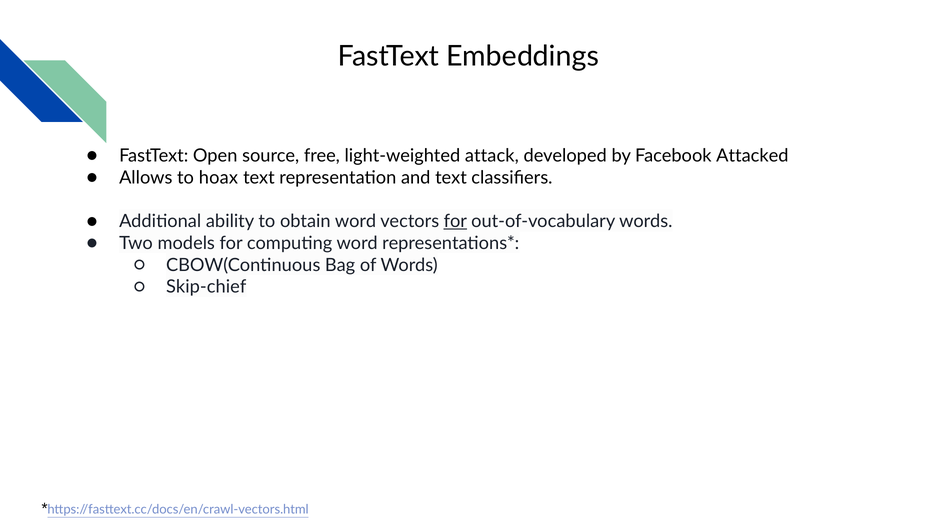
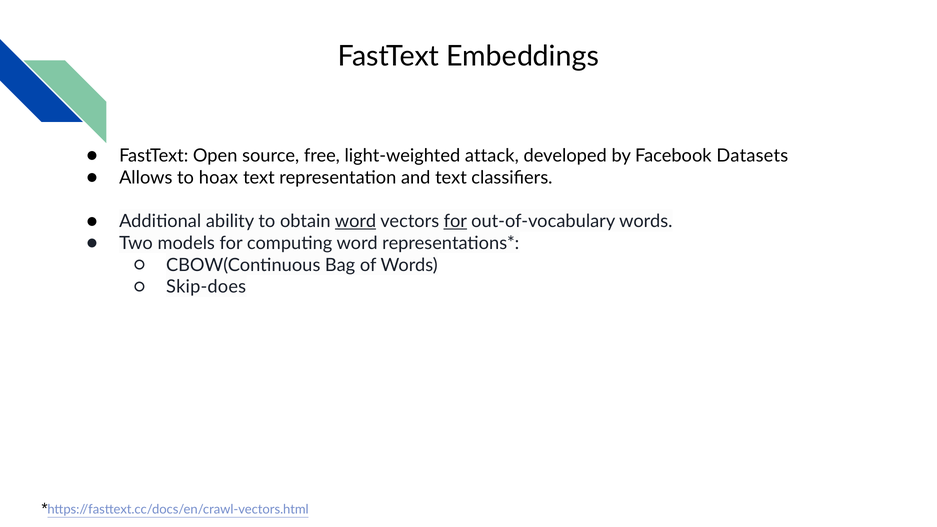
Attacked: Attacked -> Datasets (752, 156)
word underline: none -> present (356, 221)
Skip-chief: Skip-chief -> Skip-does (206, 287)
